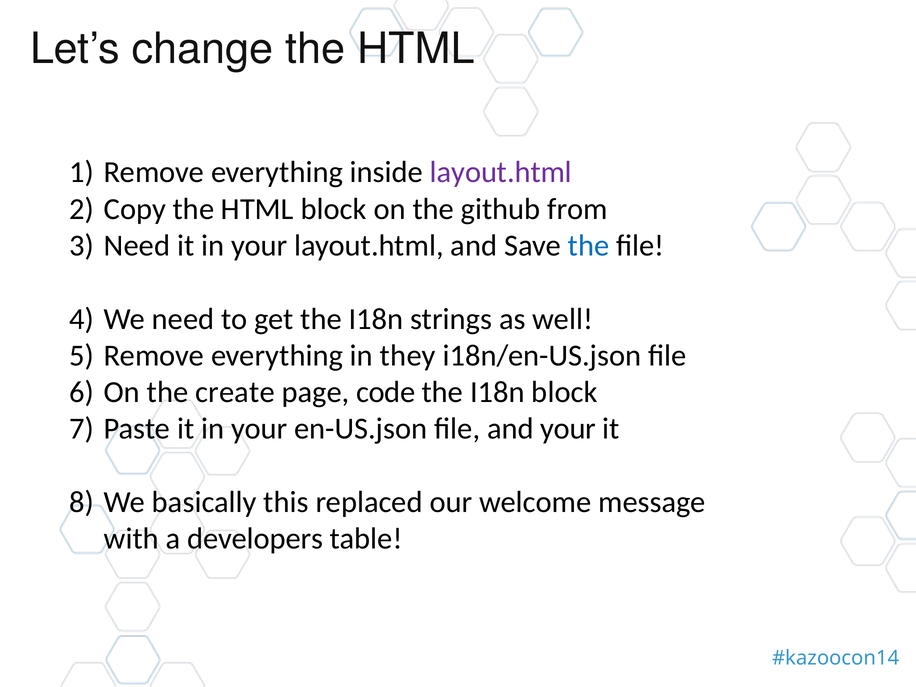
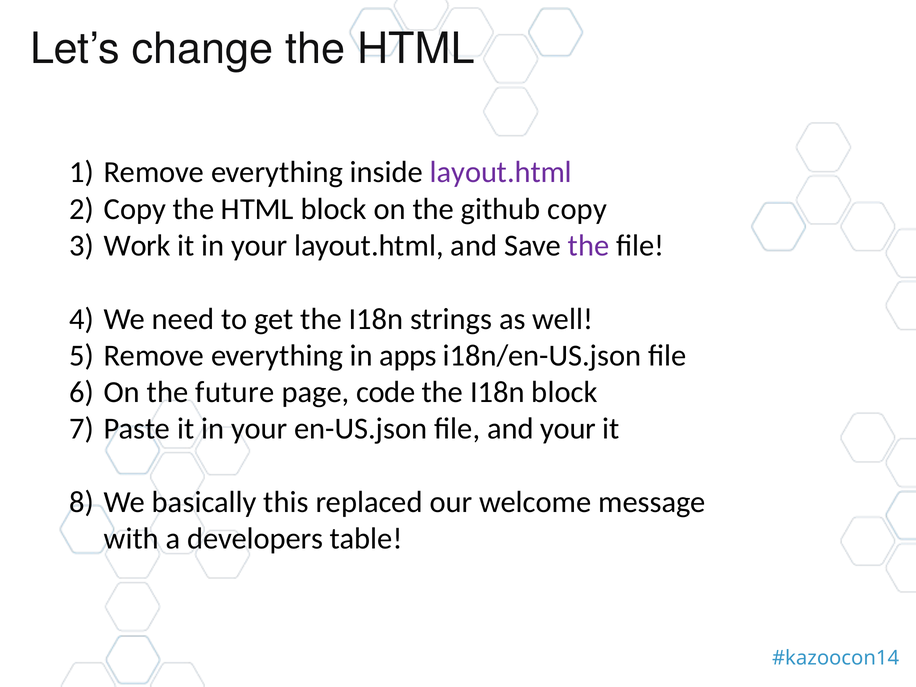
github from: from -> copy (577, 209)
Need: Need -> Work (137, 246)
the colour: blue -> purple (589, 246)
they: they -> apps (408, 356)
create: create -> future (235, 392)
